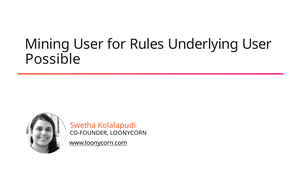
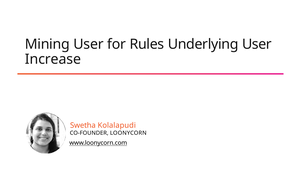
Possible: Possible -> Increase (53, 59)
